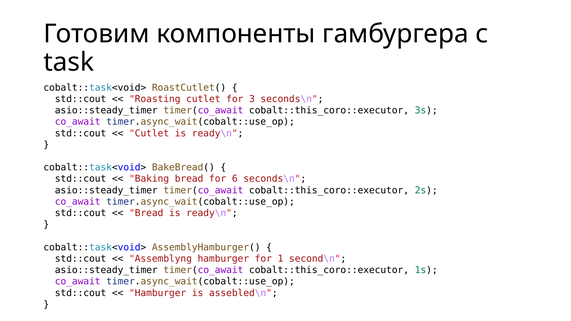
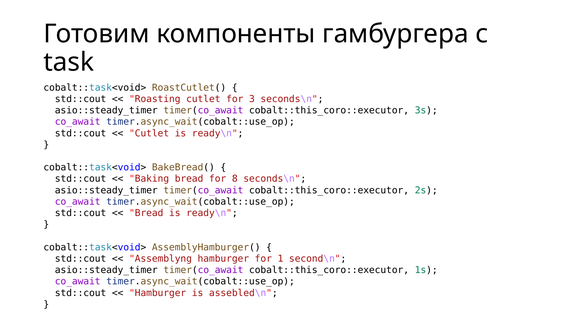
6: 6 -> 8 (235, 179)
